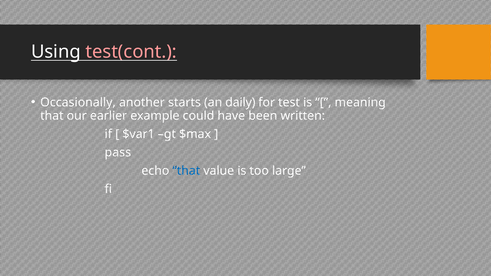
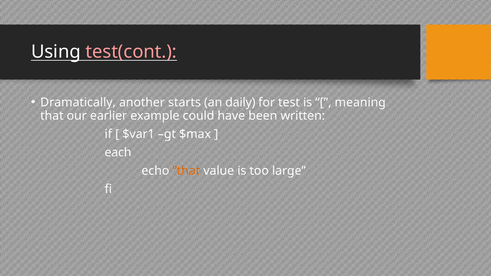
Occasionally: Occasionally -> Dramatically (78, 102)
pass: pass -> each (118, 152)
that colour: blue -> orange (186, 171)
